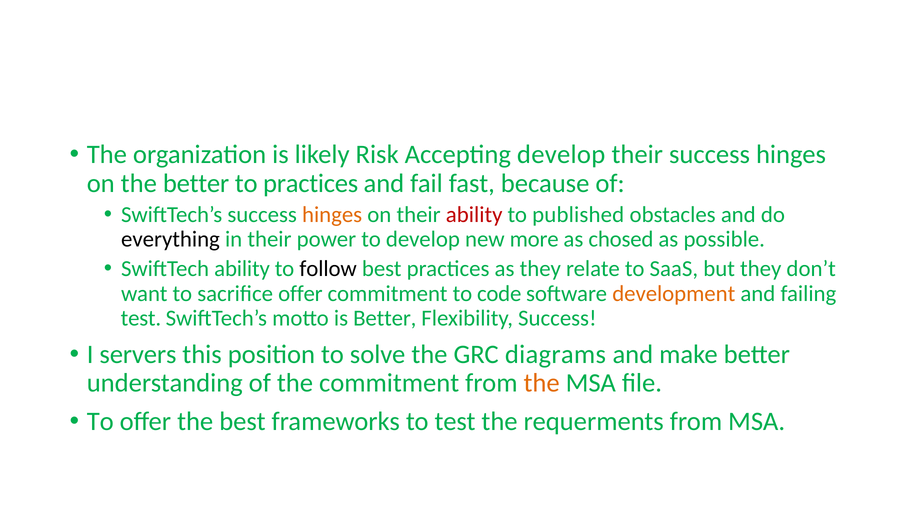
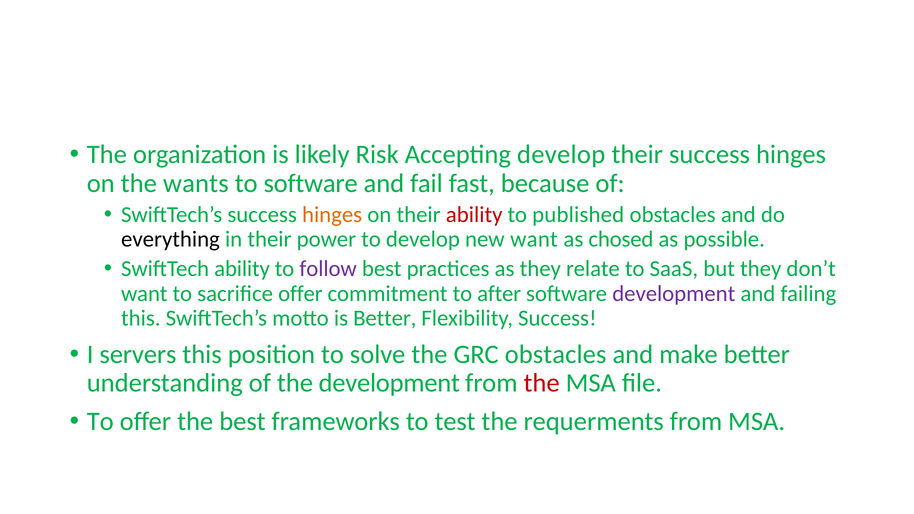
the better: better -> wants (196, 183)
to practices: practices -> software (311, 183)
new more: more -> want (534, 240)
follow colour: black -> purple (328, 269)
code: code -> after (499, 294)
development colour: orange -> purple (674, 294)
test: test -> this (141, 318)
GRC diagrams: diagrams -> obstacles (556, 354)
the commitment: commitment -> development (389, 383)
the colour: orange -> red (542, 383)
